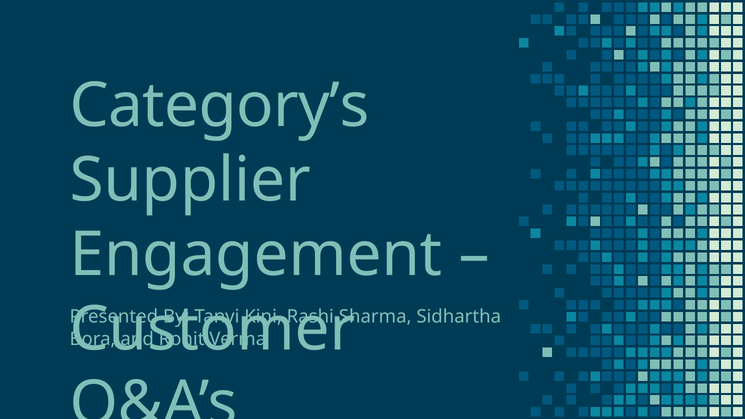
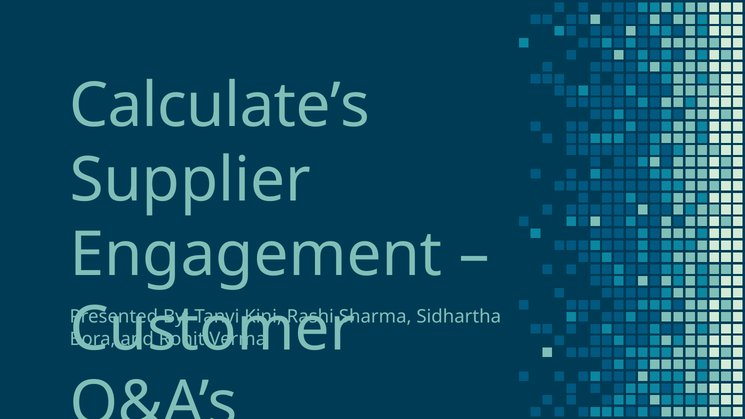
Category’s: Category’s -> Calculate’s (220, 106)
